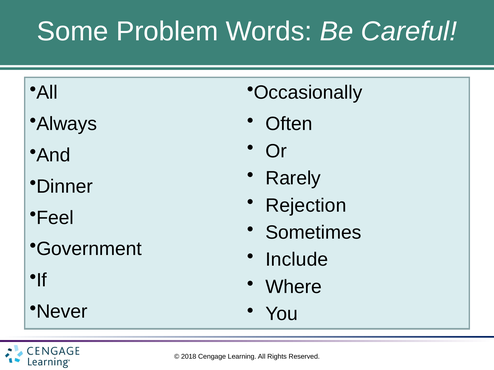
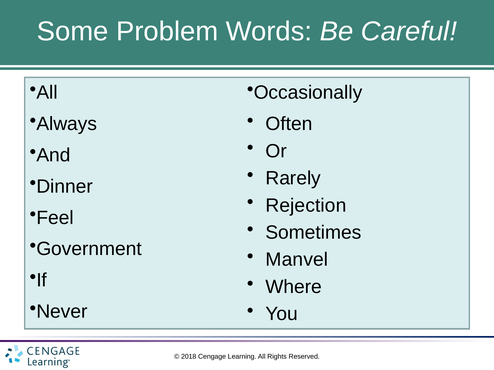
Include: Include -> Manvel (297, 260)
